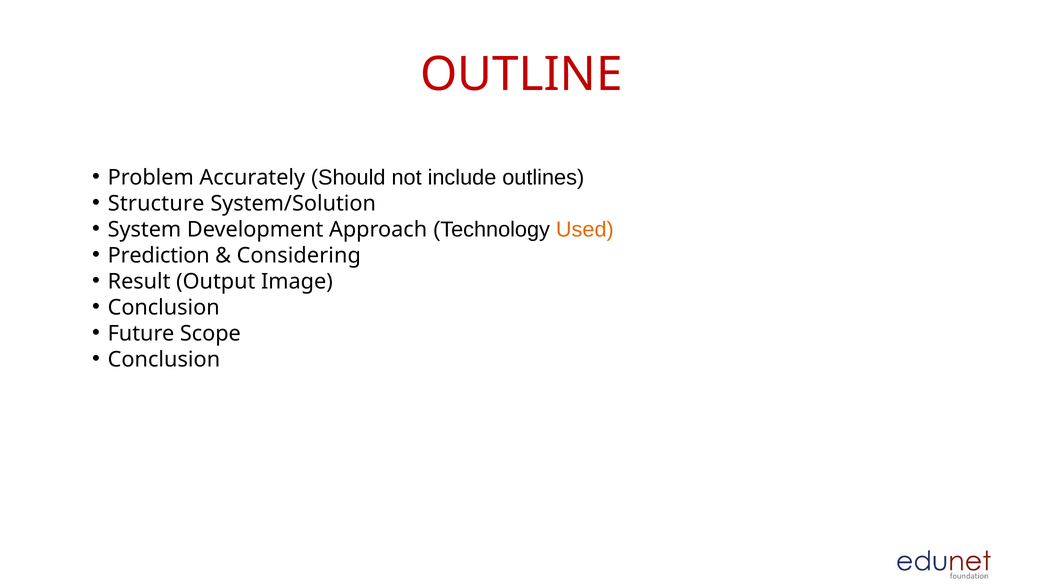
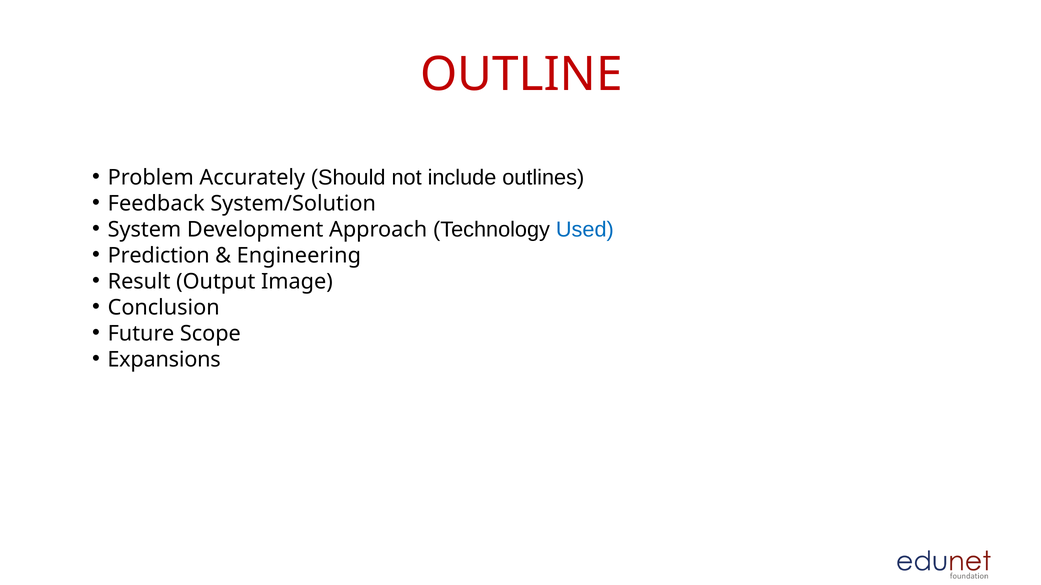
Structure: Structure -> Feedback (156, 204)
Used colour: orange -> blue (585, 230)
Considering: Considering -> Engineering (299, 256)
Conclusion: Conclusion -> Expansions (164, 360)
